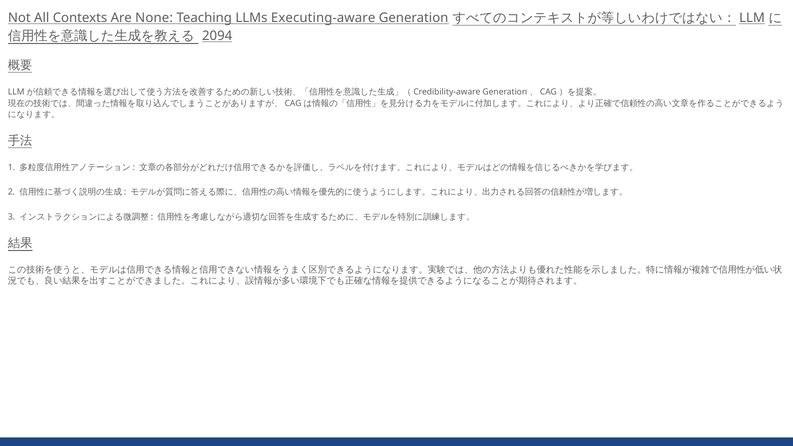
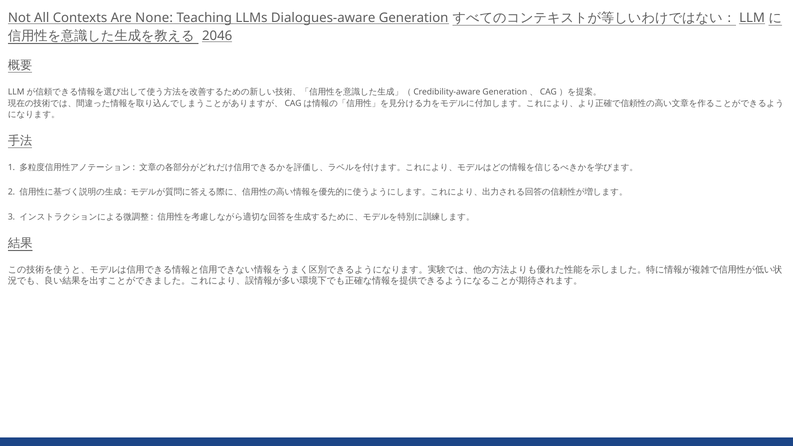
Executing-aware: Executing-aware -> Dialogues-aware (323, 18)
2094: 2094 -> 2046 (217, 36)
